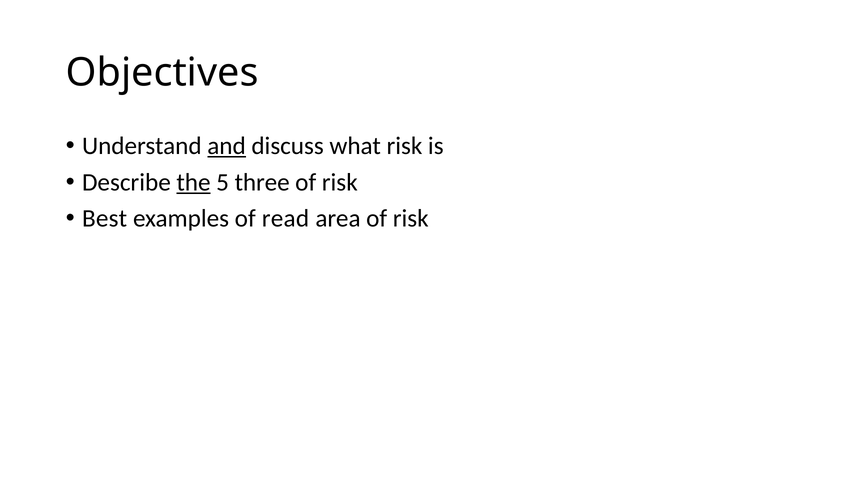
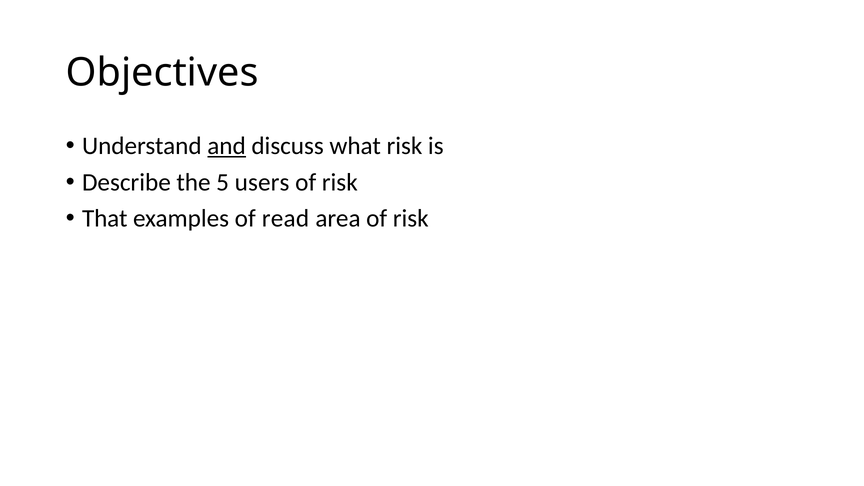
the underline: present -> none (193, 182)
three: three -> users (262, 182)
Best: Best -> That (105, 219)
